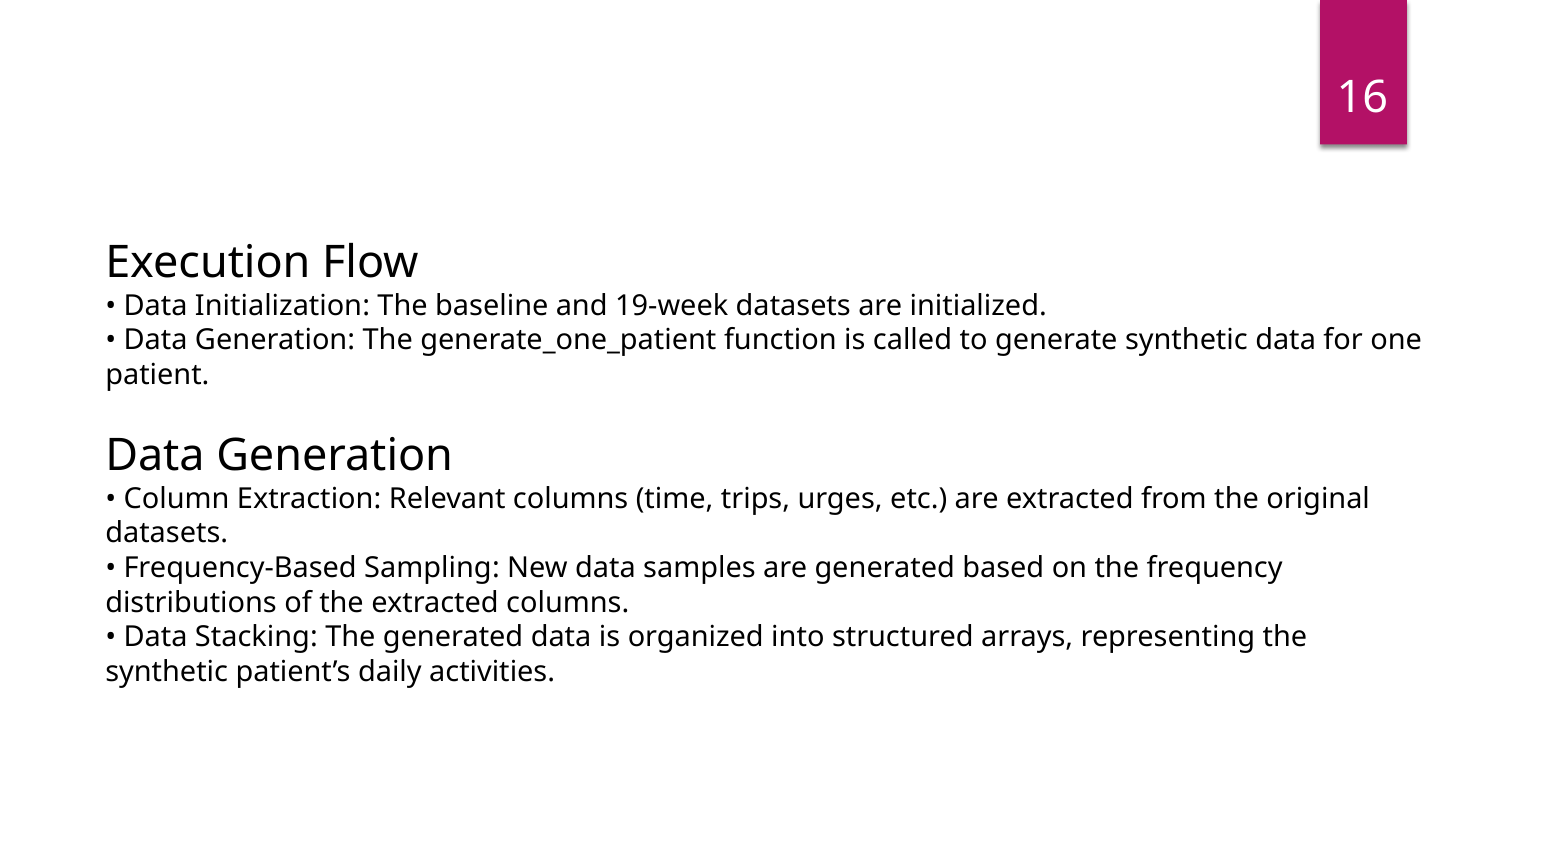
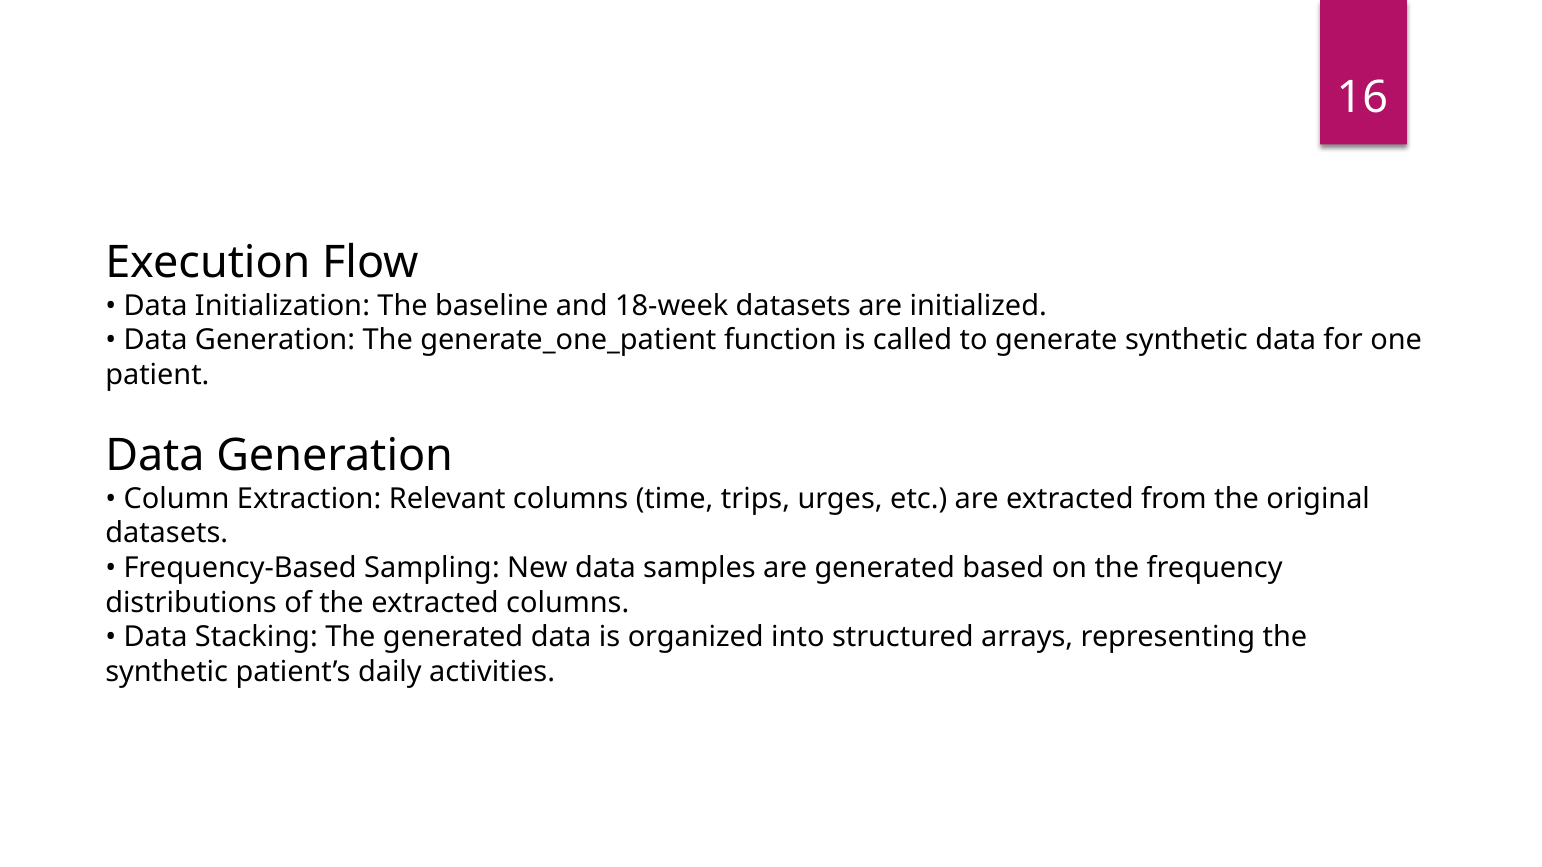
19-week: 19-week -> 18-week (672, 306)
